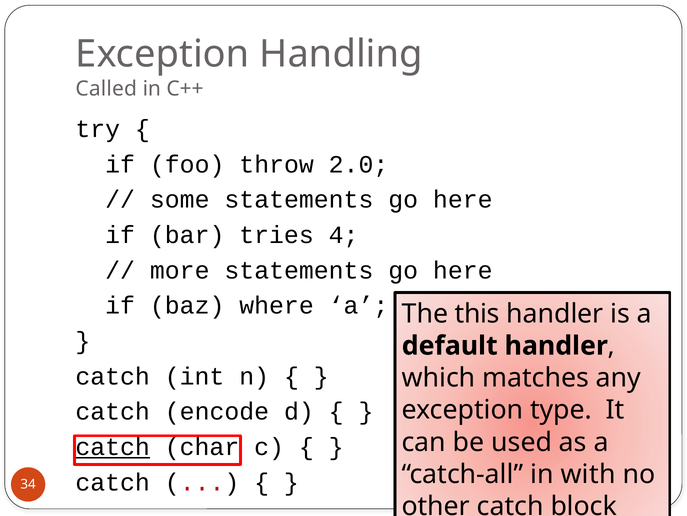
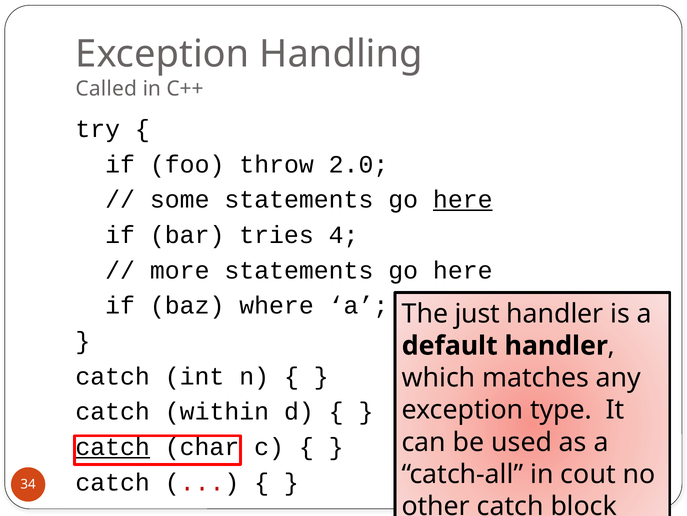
here underline: none -> present (463, 199)
this: this -> just (477, 313)
encode: encode -> within (217, 411)
with: with -> cout (588, 474)
